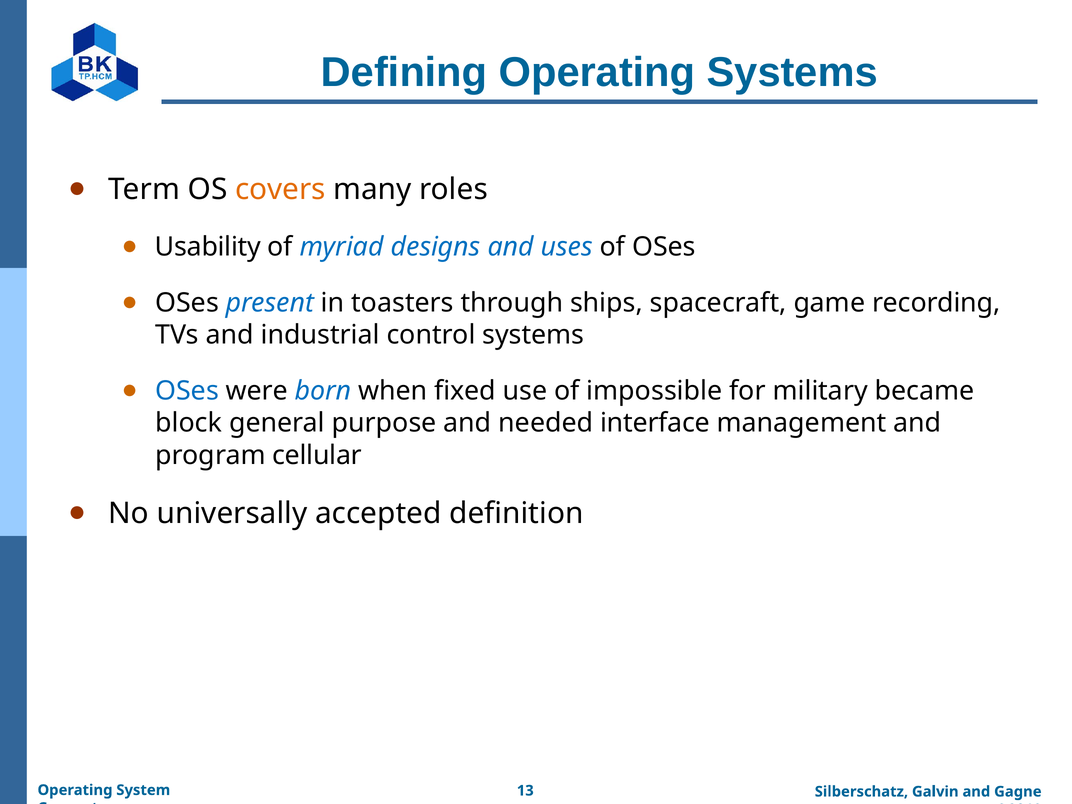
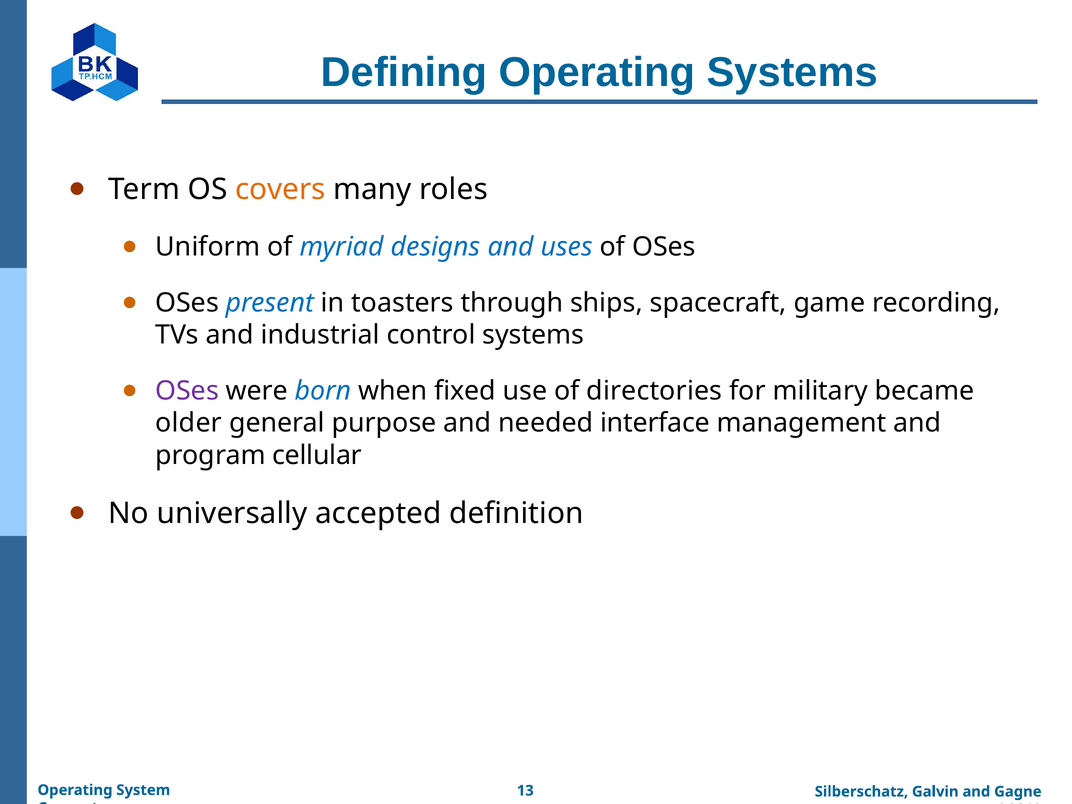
Usability: Usability -> Uniform (208, 247)
OSes colour: blue -> purple (187, 391)
impossible: impossible -> directories (654, 391)
block: block -> older (189, 423)
